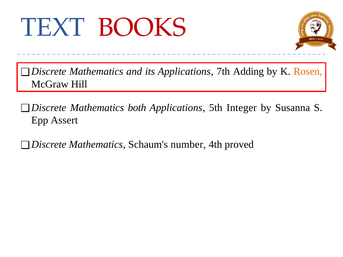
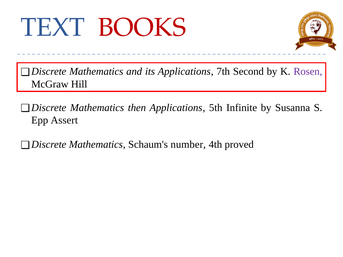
Adding: Adding -> Second (248, 72)
Rosen colour: orange -> purple (308, 72)
both: both -> then (137, 108)
Integer: Integer -> Infinite (242, 108)
